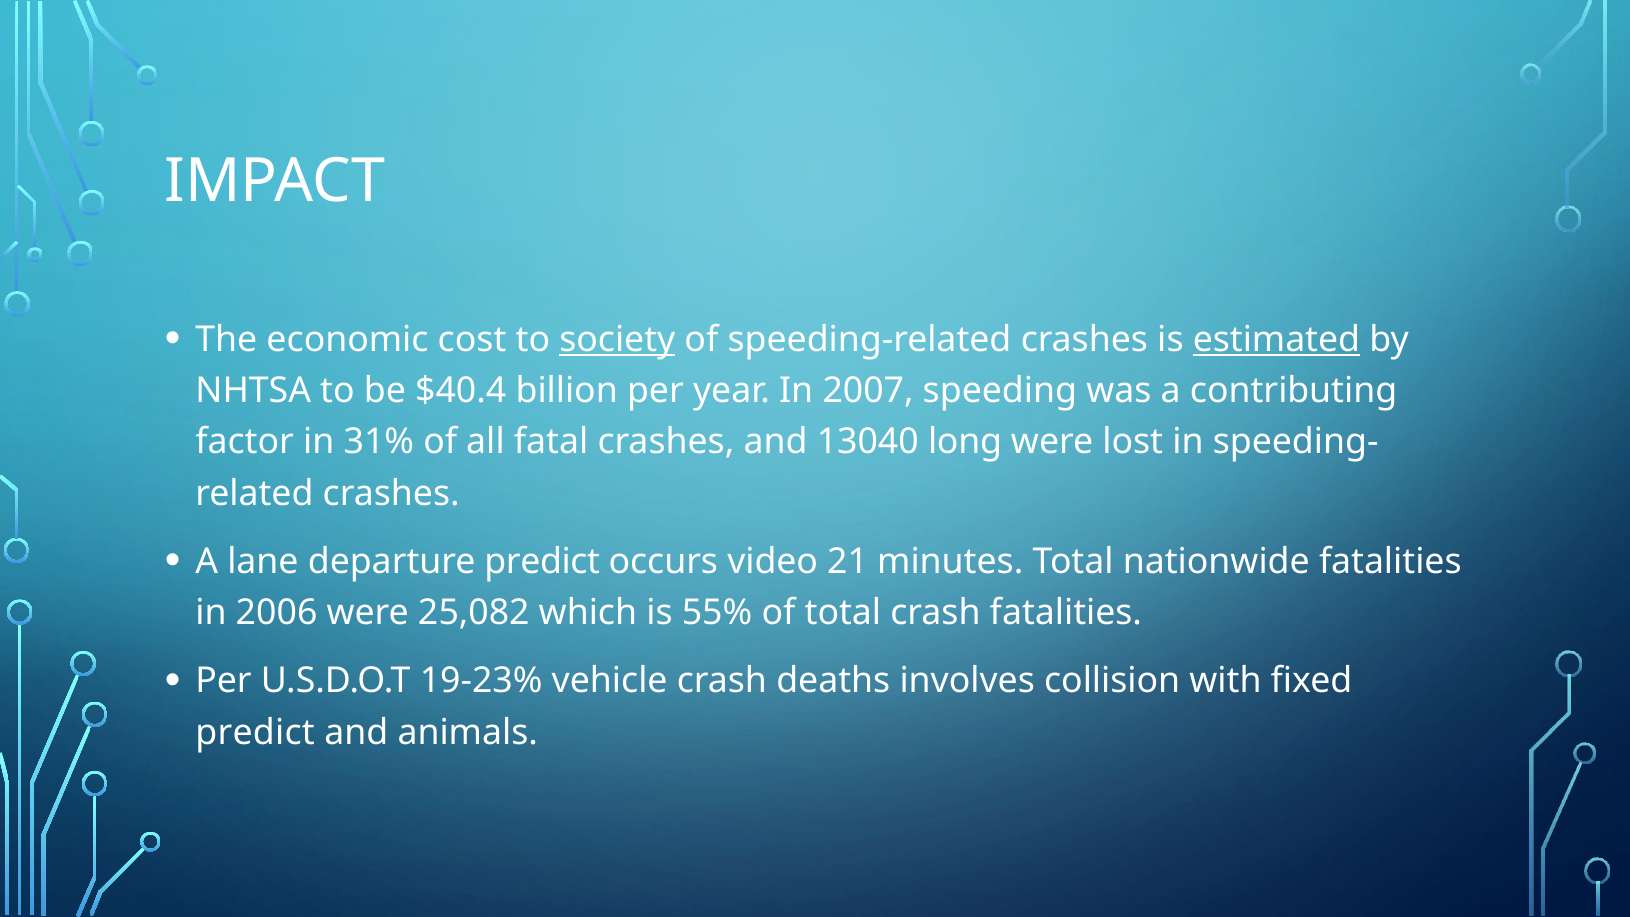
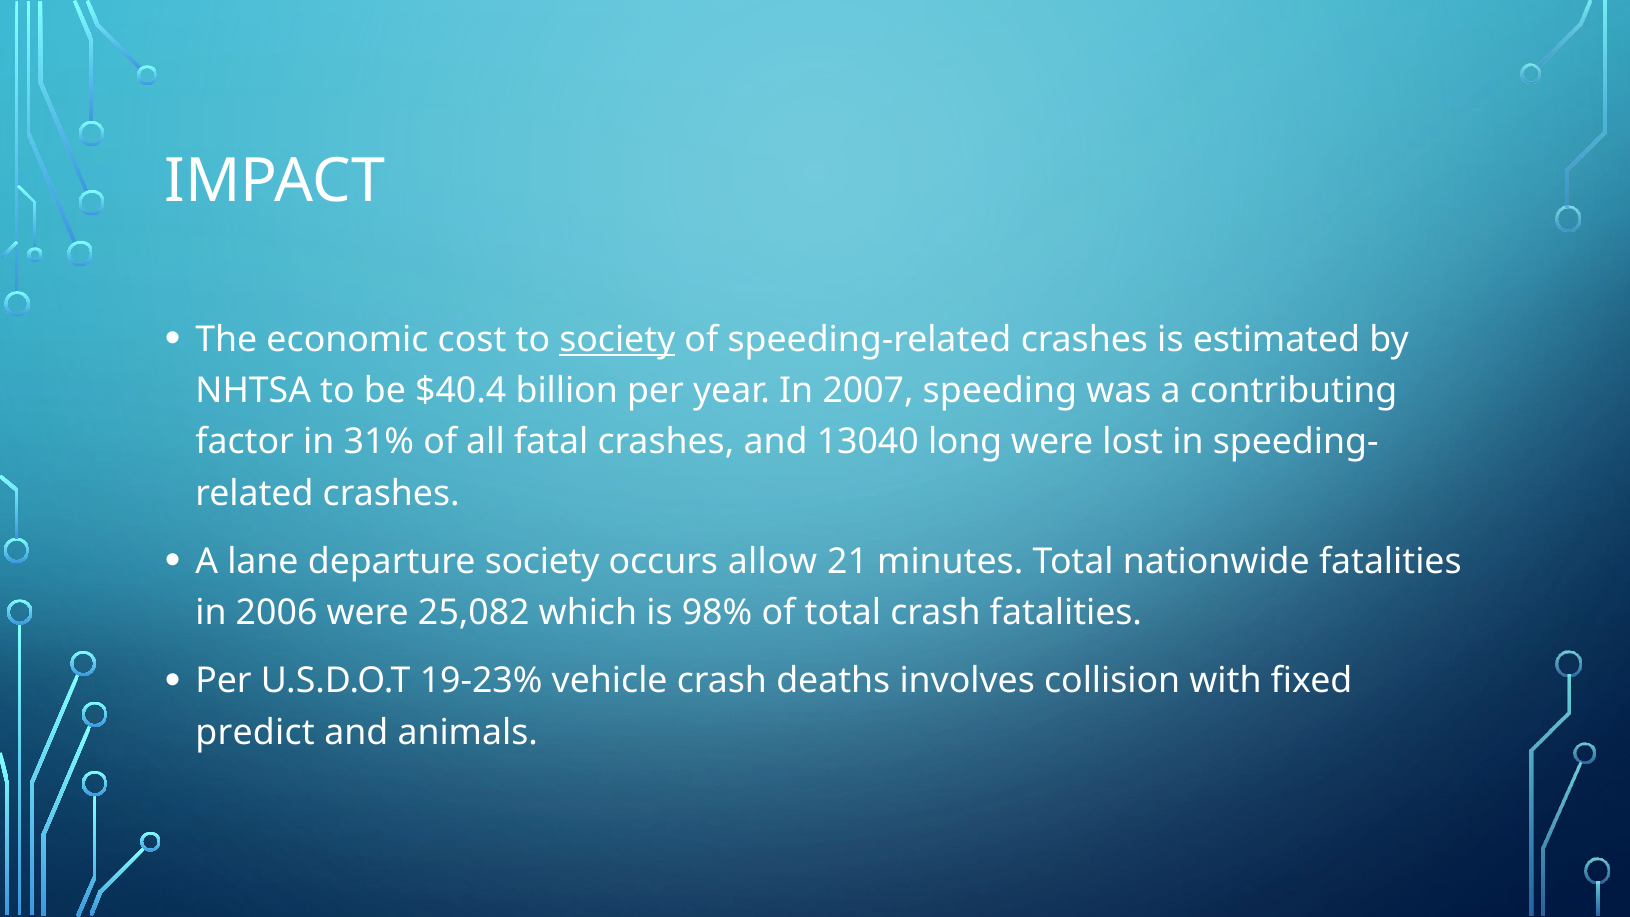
estimated underline: present -> none (1276, 339)
departure predict: predict -> society (542, 562)
video: video -> allow (773, 562)
55%: 55% -> 98% (717, 613)
